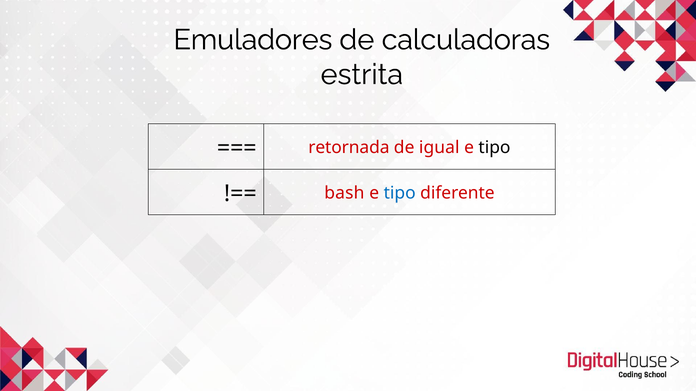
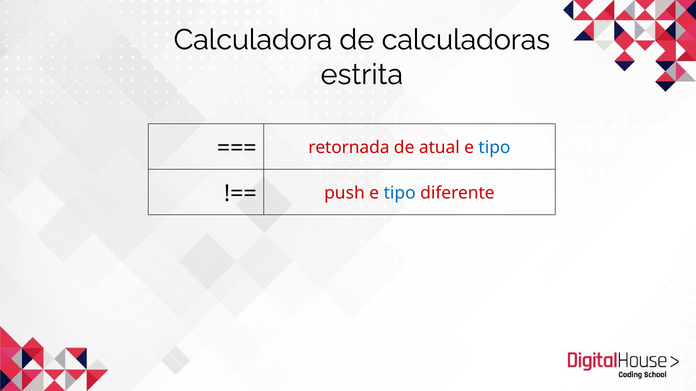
Emuladores: Emuladores -> Calculadora (253, 40)
igual: igual -> atual (439, 148)
tipo colour: black -> blue (495, 148)
bash: bash -> push (344, 193)
